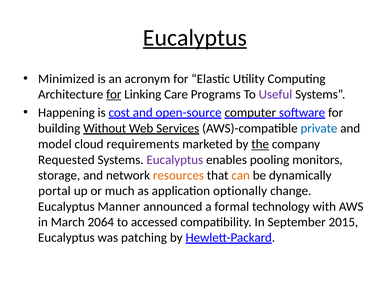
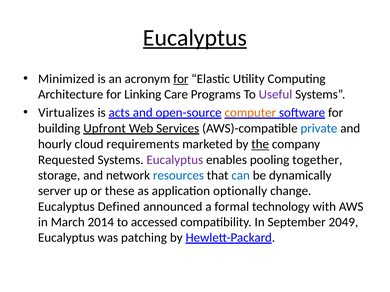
for underline: none -> present (181, 79)
for underline: present -> none (114, 95)
Happening: Happening -> Virtualizes (66, 113)
cost: cost -> acts (119, 113)
computer colour: black -> orange (250, 113)
Without: Without -> Upfront (105, 129)
model: model -> hourly (55, 144)
monitors: monitors -> together (317, 160)
resources colour: orange -> blue (178, 176)
can colour: orange -> blue (241, 176)
portal: portal -> server (55, 191)
much: much -> these (120, 191)
Manner: Manner -> Defined (119, 207)
2064: 2064 -> 2014 (101, 222)
2015: 2015 -> 2049 (343, 222)
